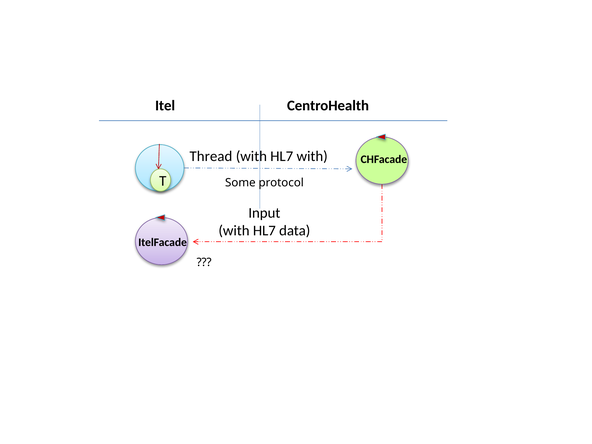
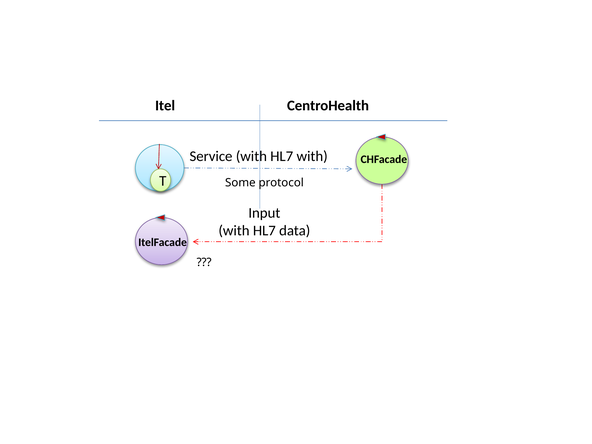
Thread: Thread -> Service (211, 156)
